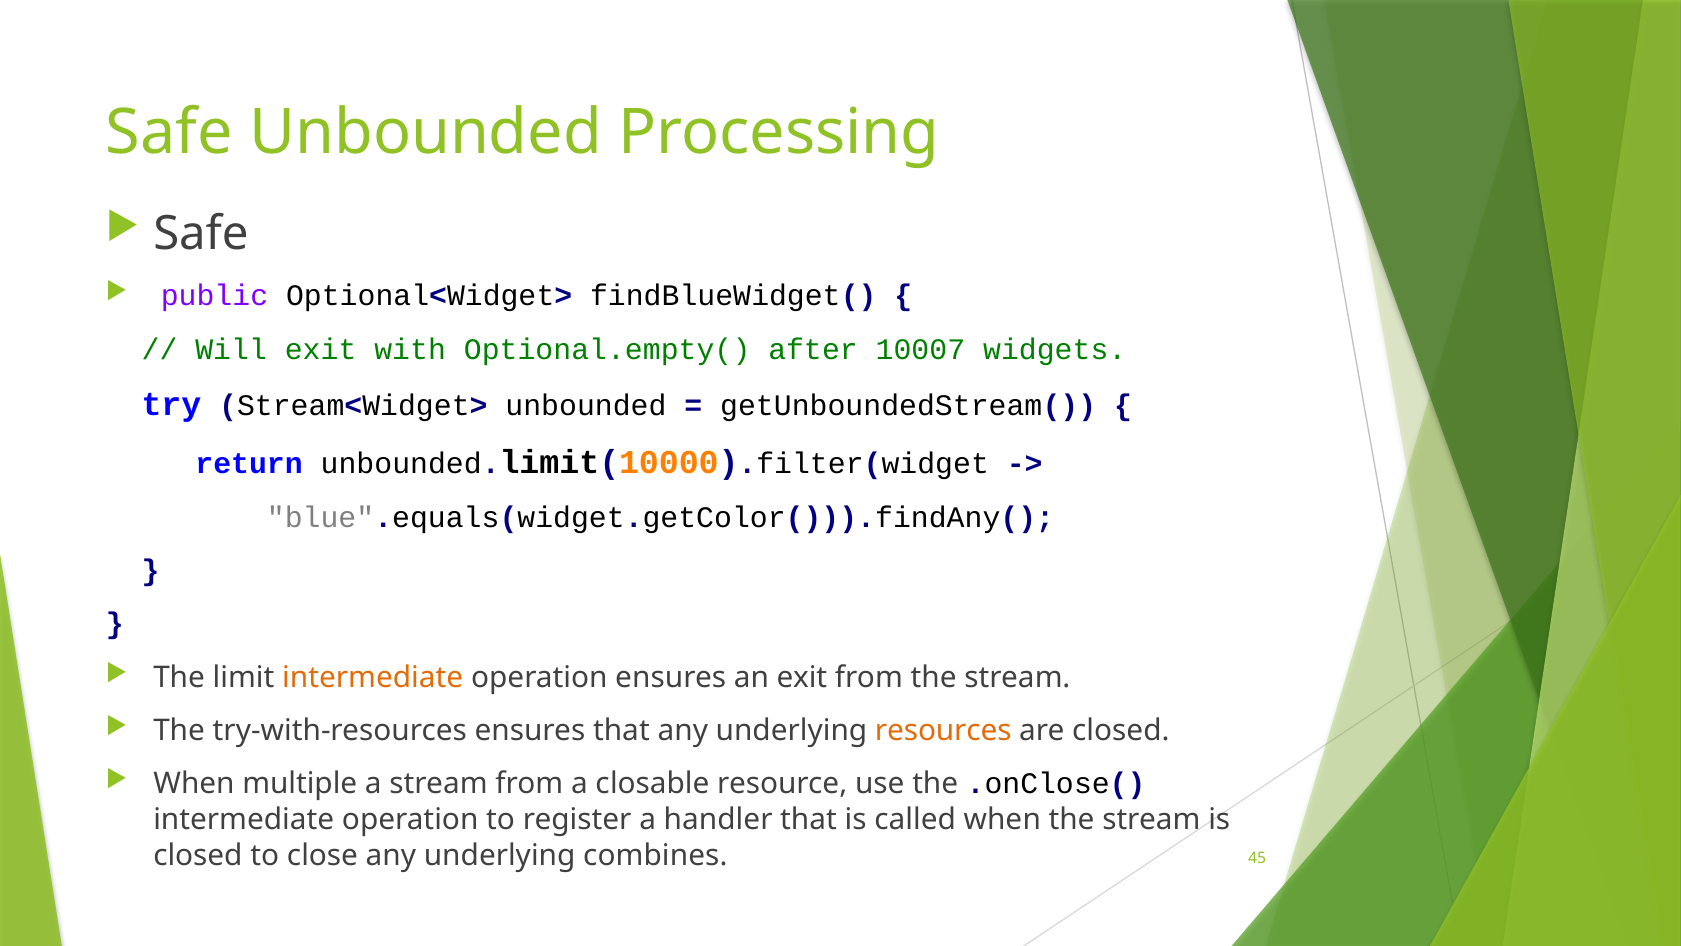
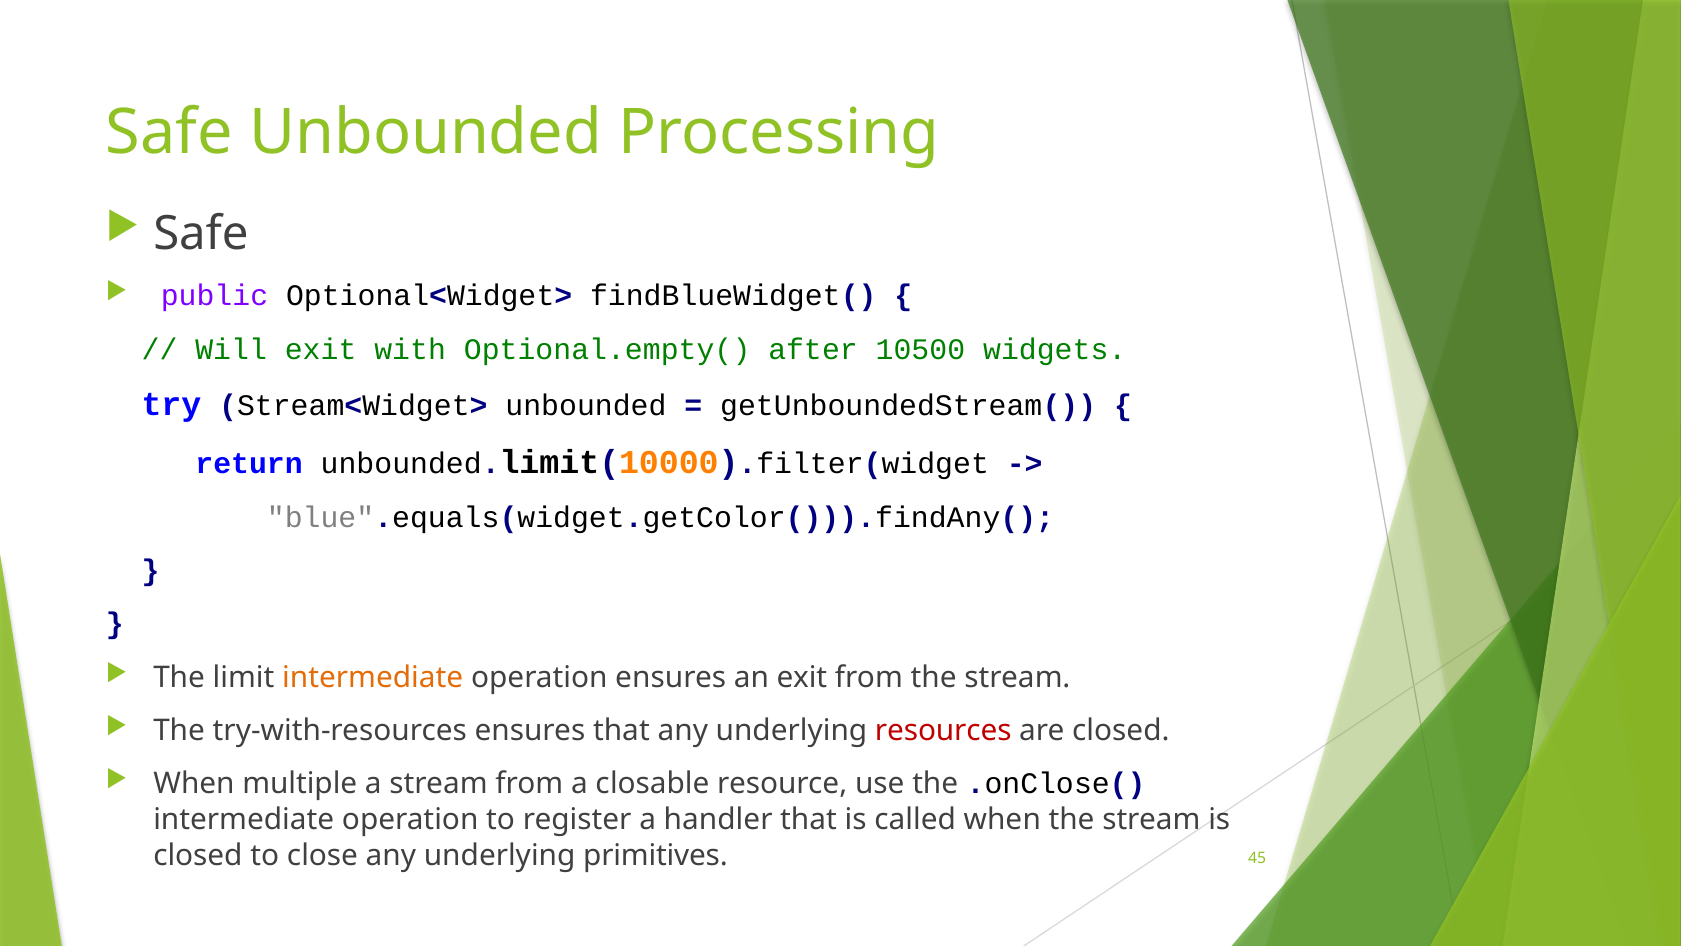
10007: 10007 -> 10500 (920, 349)
resources colour: orange -> red (943, 730)
combines: combines -> primitives (655, 855)
